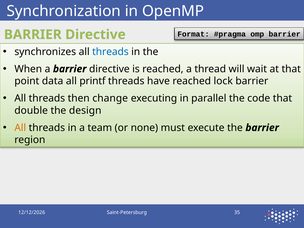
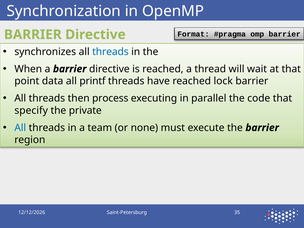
change: change -> process (110, 98)
double: double -> specify (31, 111)
design: design -> private (85, 111)
All colour: orange -> blue (20, 128)
